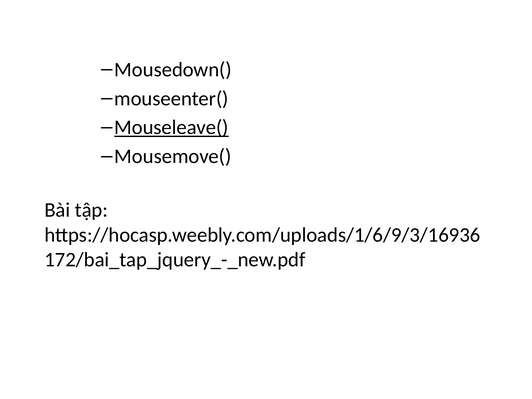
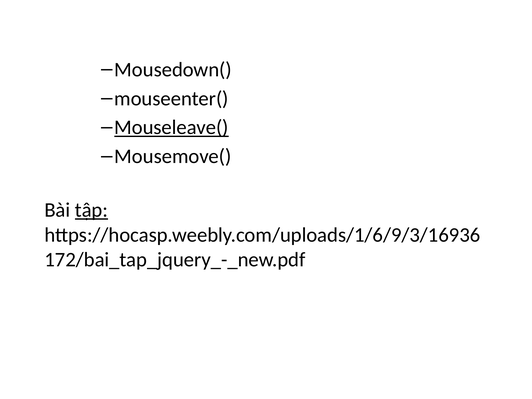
tập underline: none -> present (91, 210)
